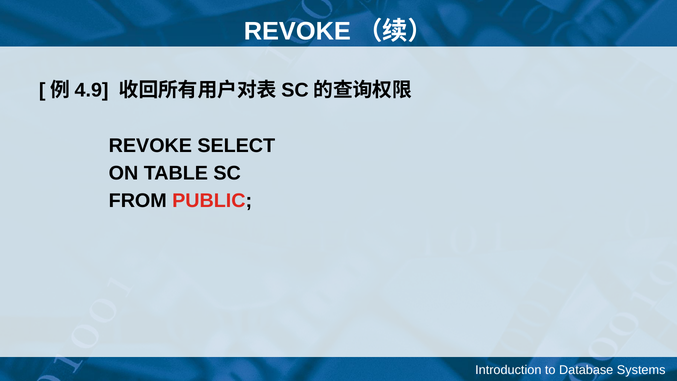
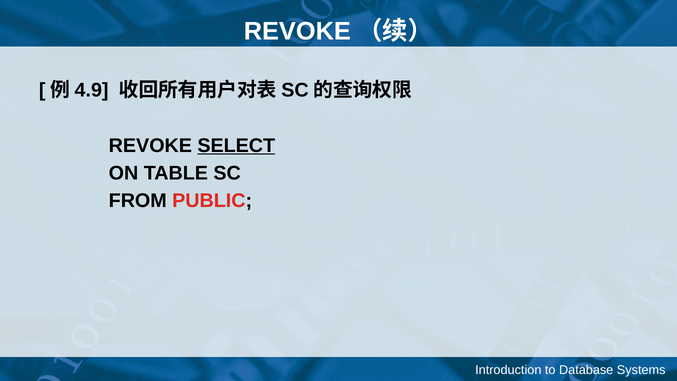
SELECT underline: none -> present (236, 146)
